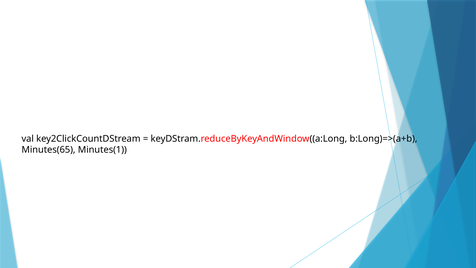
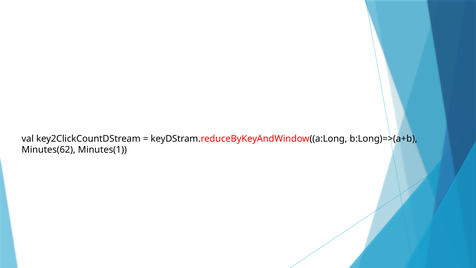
Minutes(65: Minutes(65 -> Minutes(62 (48, 150)
